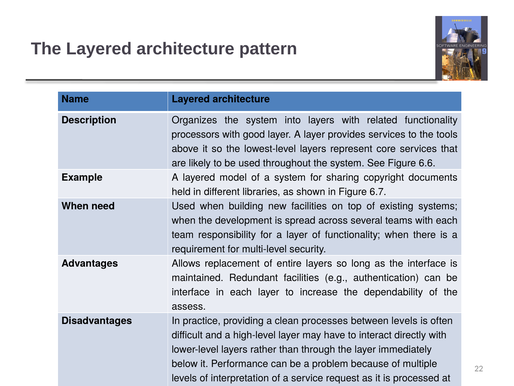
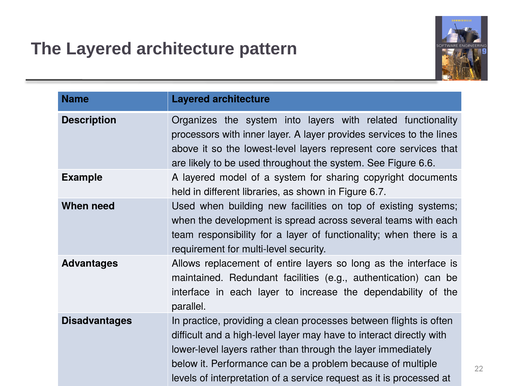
good: good -> inner (254, 134)
tools: tools -> lines (447, 134)
assess: assess -> parallel (189, 306)
between levels: levels -> flights (405, 321)
